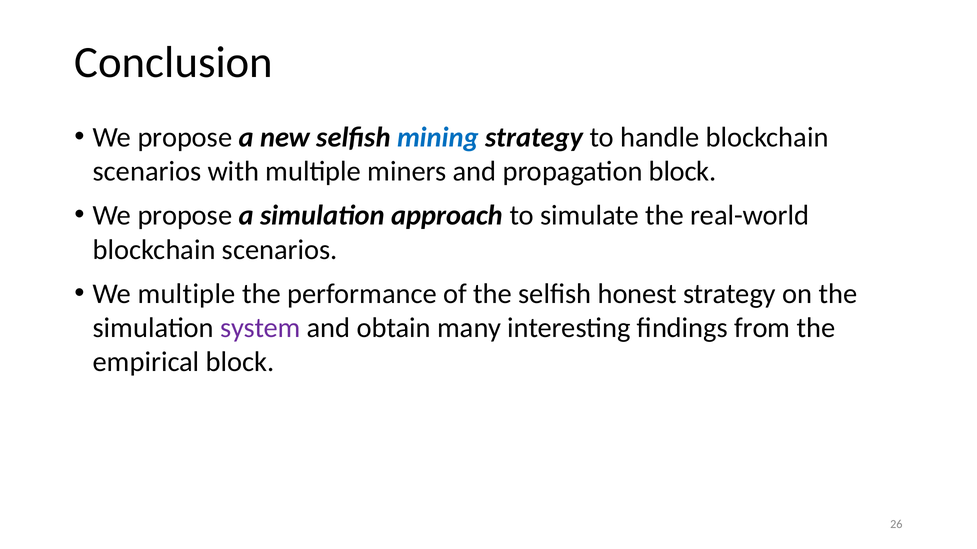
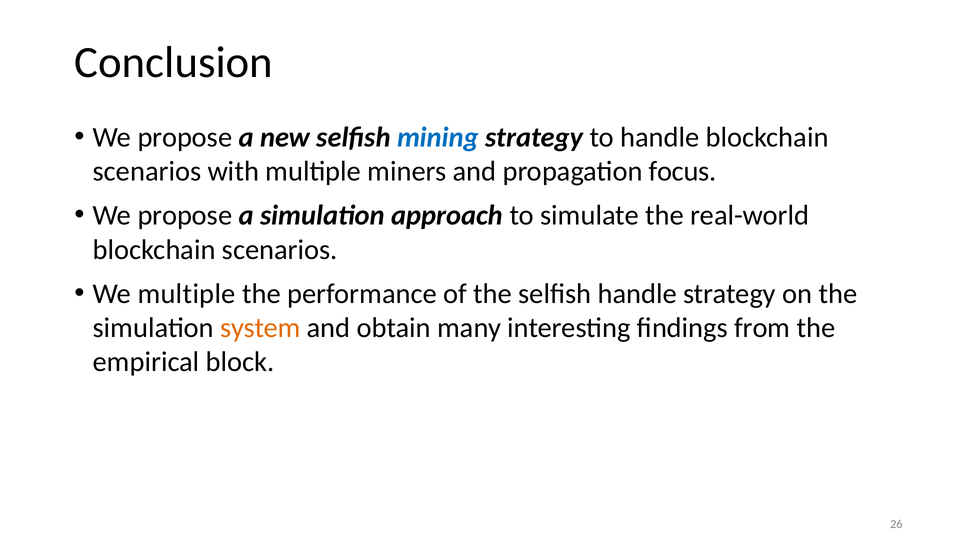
propagation block: block -> focus (683, 171)
selfish honest: honest -> handle (637, 294)
system colour: purple -> orange (260, 328)
